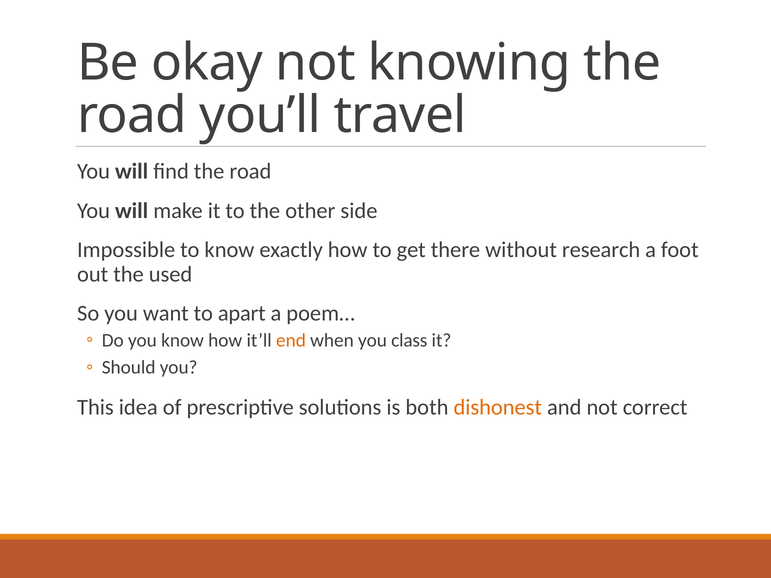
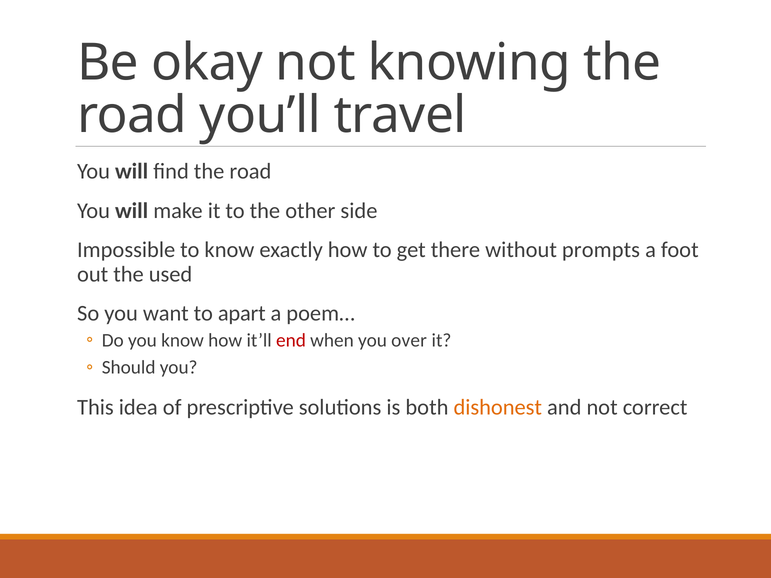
research: research -> prompts (601, 250)
end colour: orange -> red (291, 340)
class: class -> over (409, 340)
